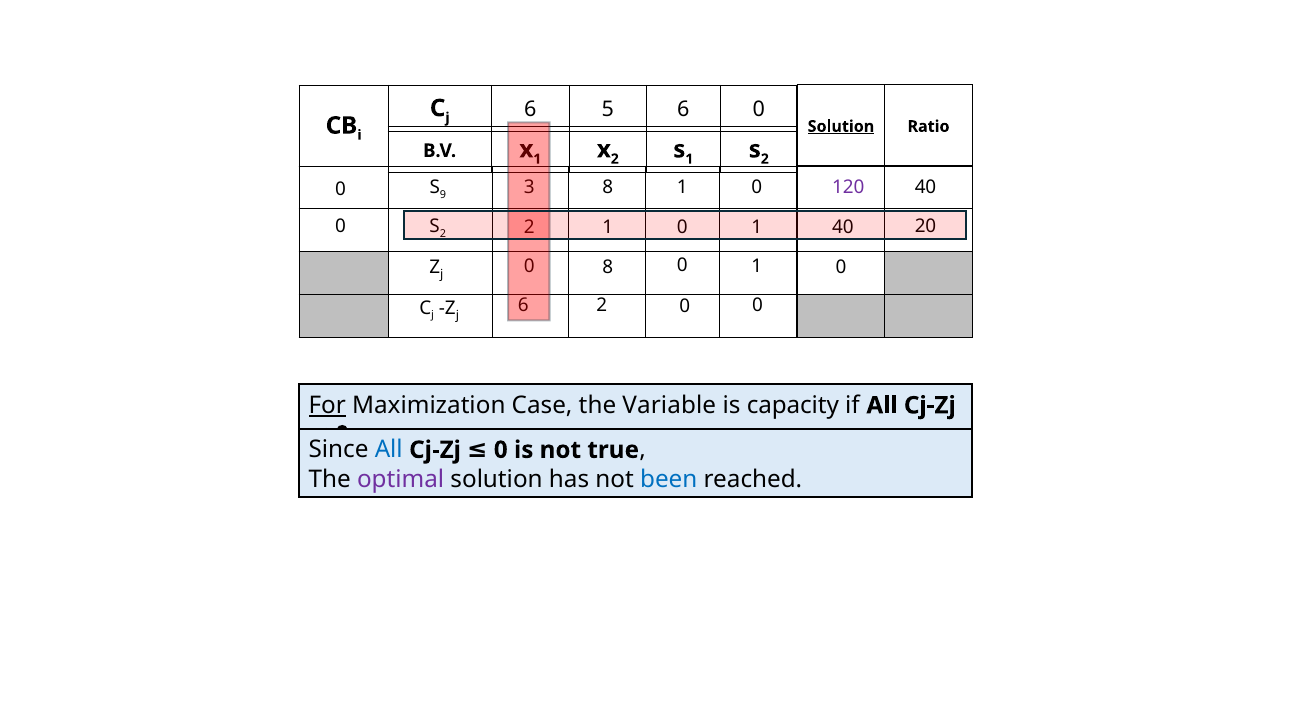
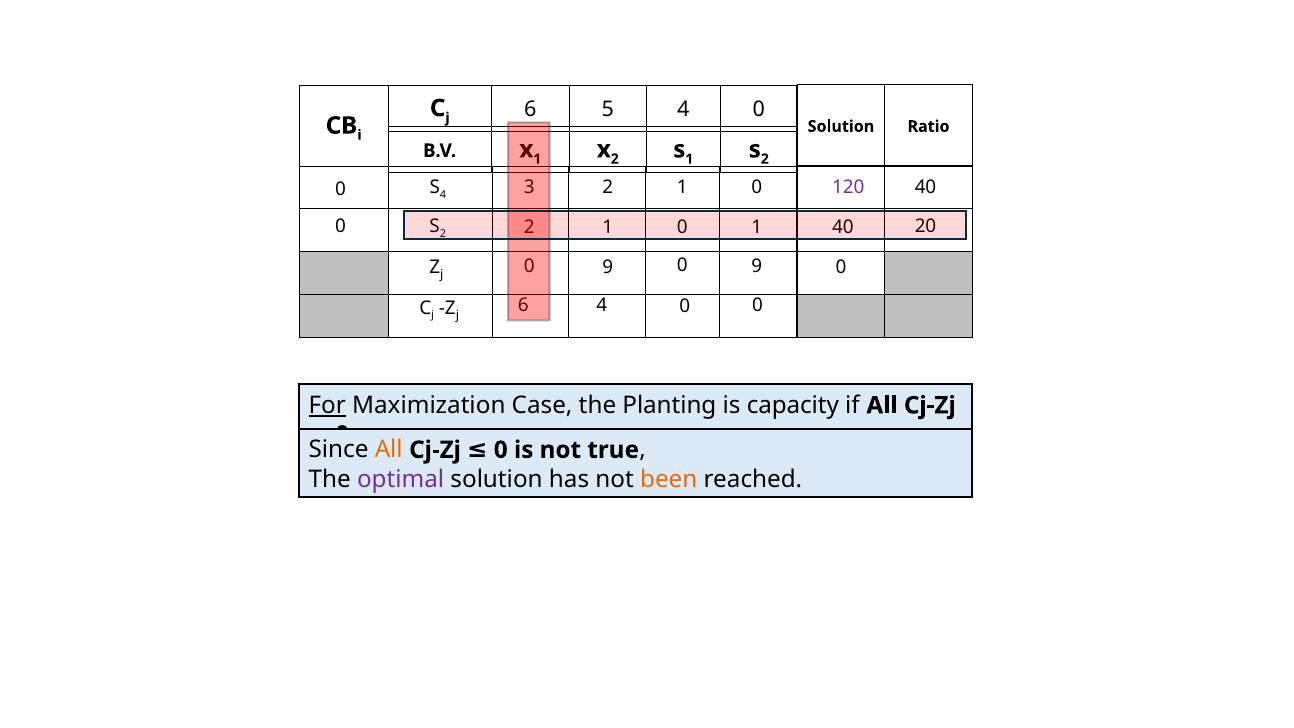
5 6: 6 -> 4 (683, 110)
Solution underline: present -> none (841, 126)
9: 9 -> 4 (443, 195)
8: 8 -> 2 (608, 188)
8: 8 -> 9 (608, 268)
1: 1 -> 9 (757, 266)
2: 2 -> 4 (602, 305)
Variable: Variable -> Planting (669, 405)
All colour: blue -> orange (389, 450)
been colour: blue -> orange (669, 479)
